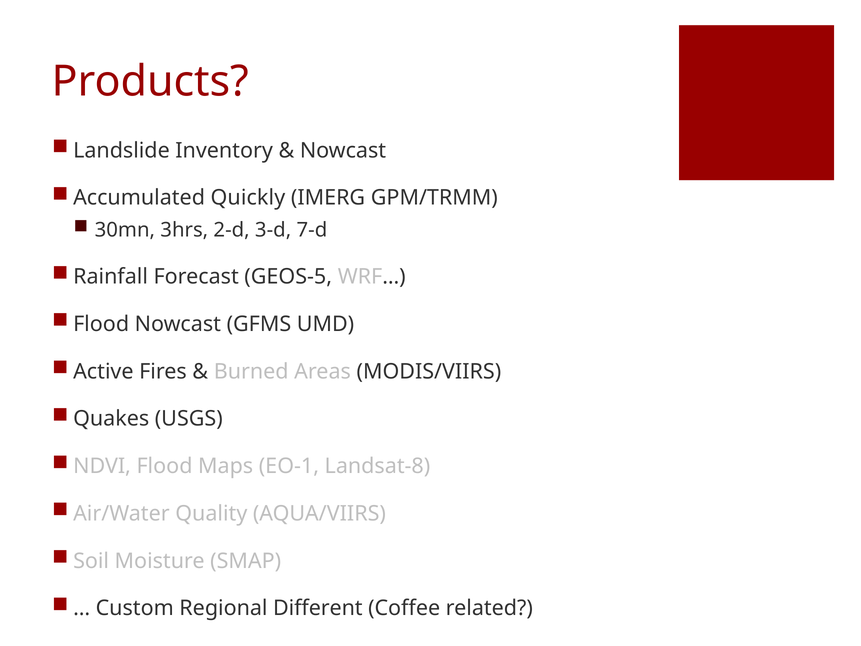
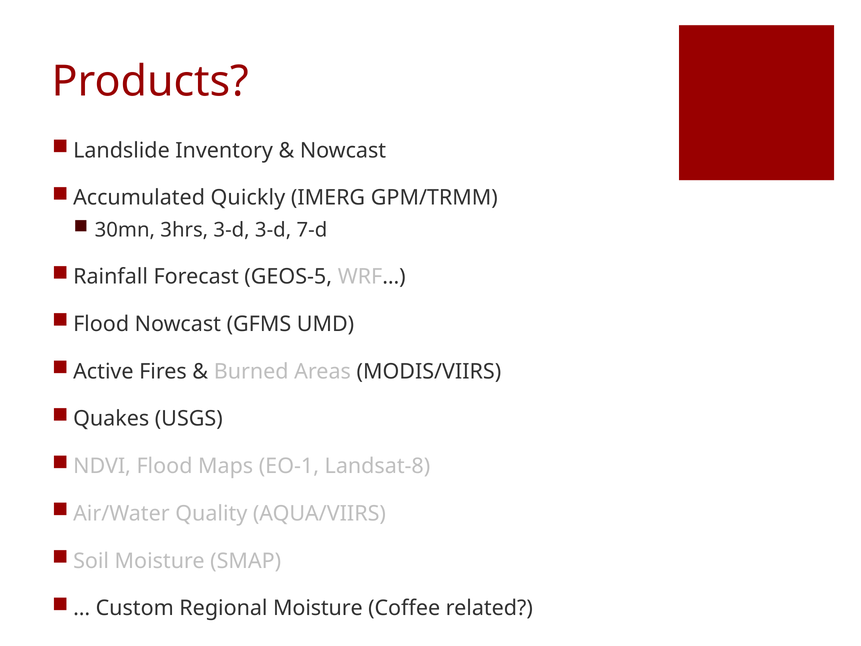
3hrs 2-d: 2-d -> 3-d (232, 230)
Regional Different: Different -> Moisture (318, 608)
